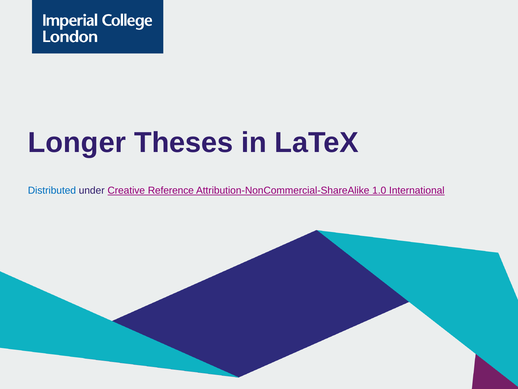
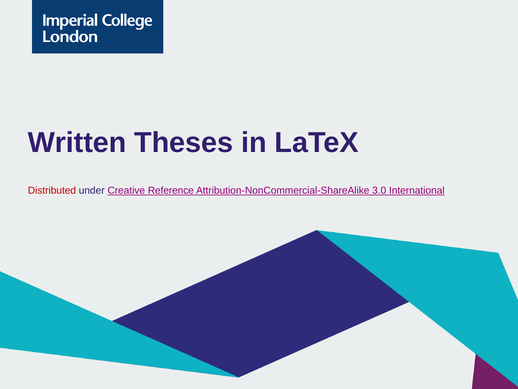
Longer: Longer -> Written (77, 143)
Distributed colour: blue -> red (52, 190)
1.0: 1.0 -> 3.0 (379, 190)
